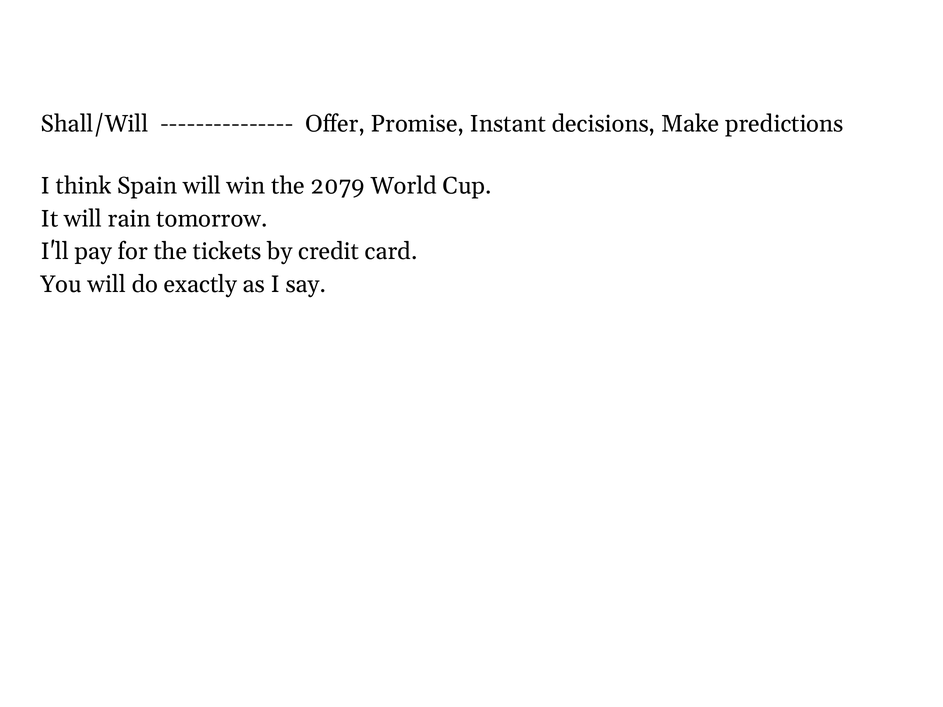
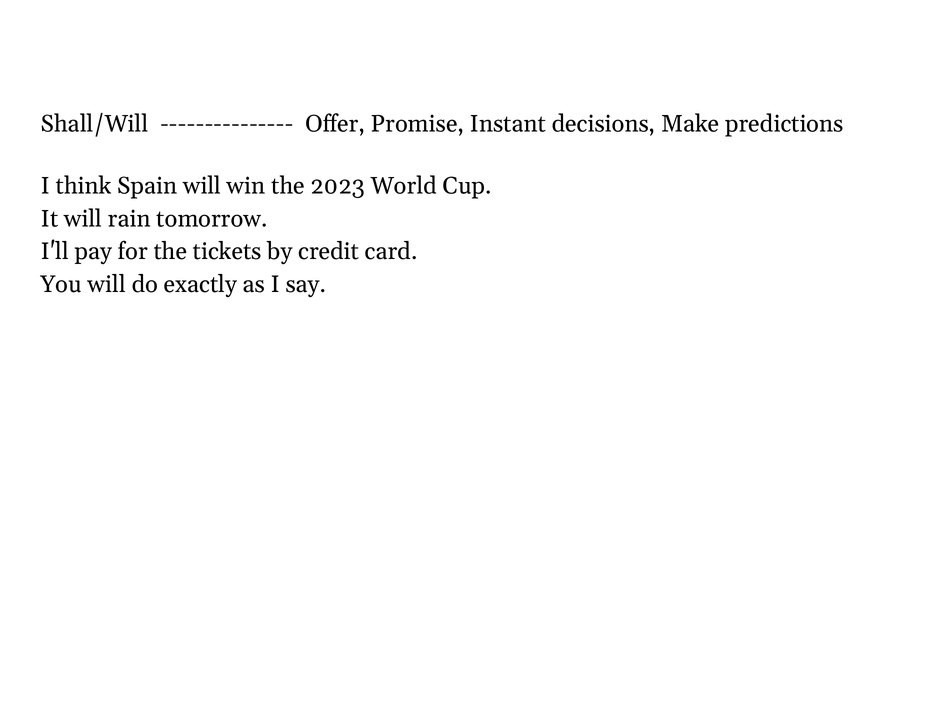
2079: 2079 -> 2023 (338, 186)
